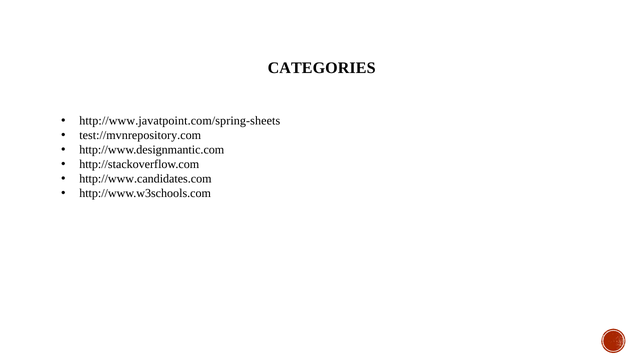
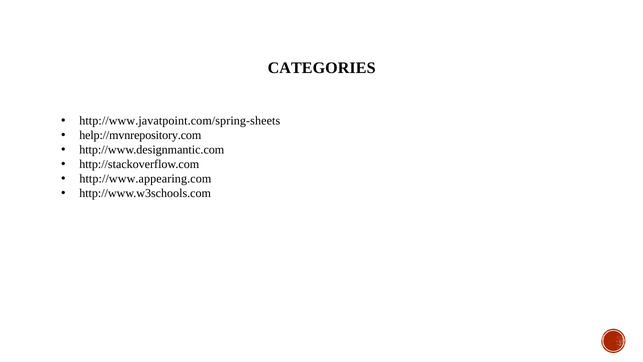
test://mvnrepository.com: test://mvnrepository.com -> help://mvnrepository.com (140, 135)
http://www.candidates.com: http://www.candidates.com -> http://www.appearing.com (145, 179)
